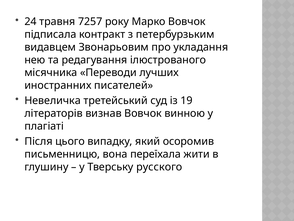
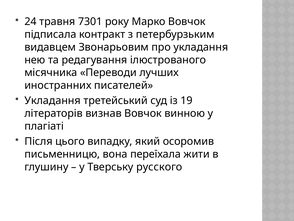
7257: 7257 -> 7301 (90, 22)
Невеличка: Невеличка -> Укладання (53, 100)
